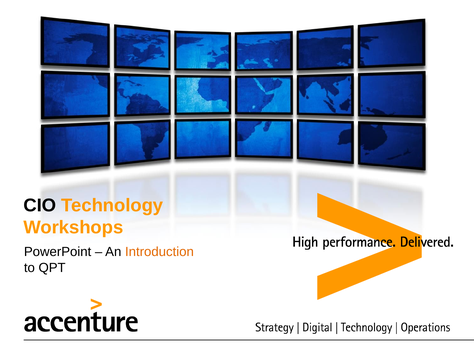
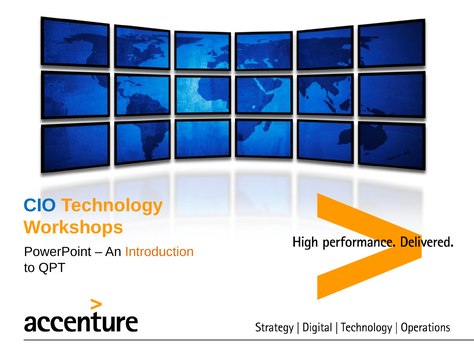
CIO colour: black -> blue (40, 205)
